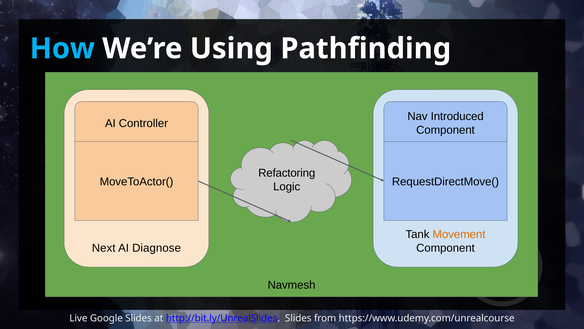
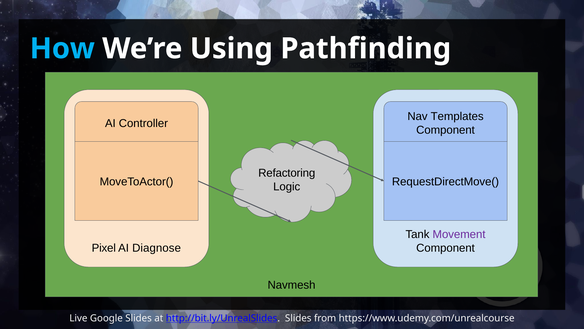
Introduced: Introduced -> Templates (457, 116)
Movement colour: orange -> purple (459, 234)
Next: Next -> Pixel (104, 248)
